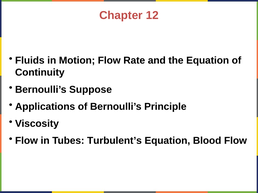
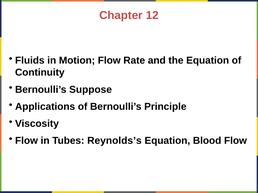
Turbulent’s: Turbulent’s -> Reynolds’s (114, 141)
